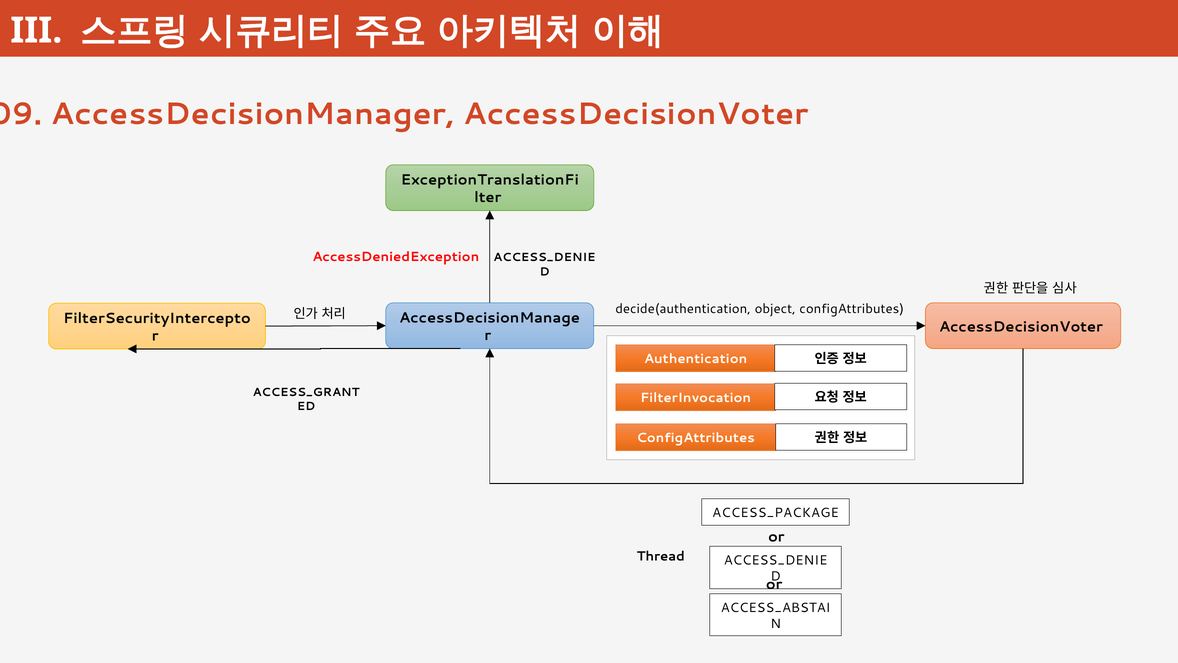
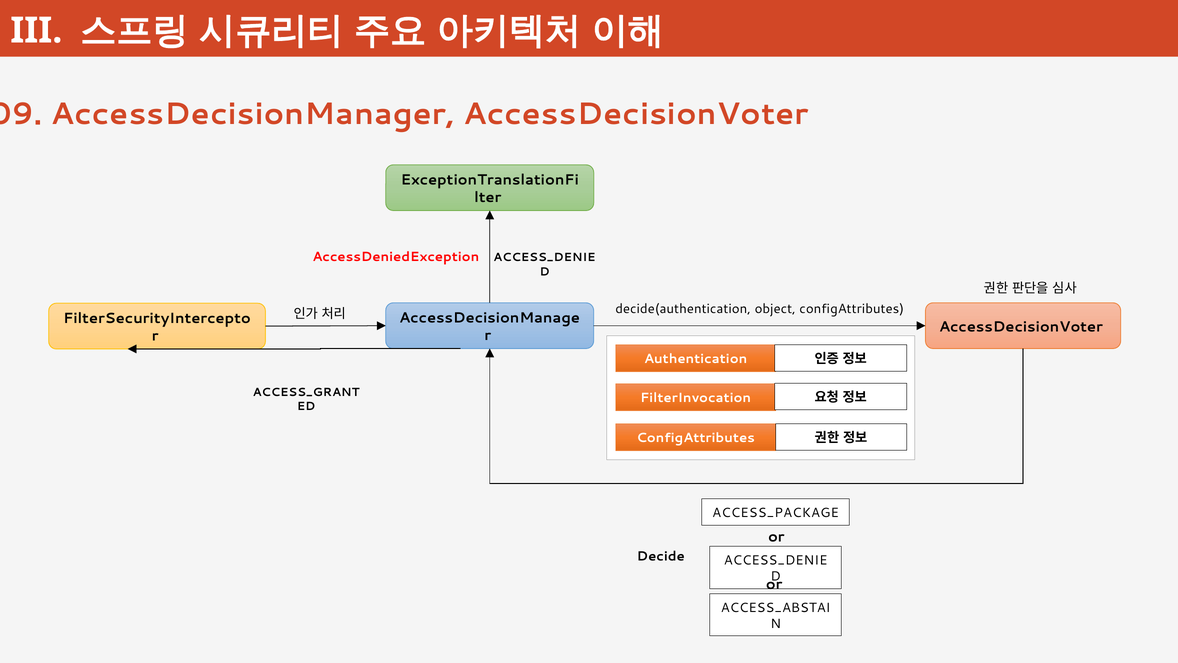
Thread: Thread -> Decide (661, 556)
